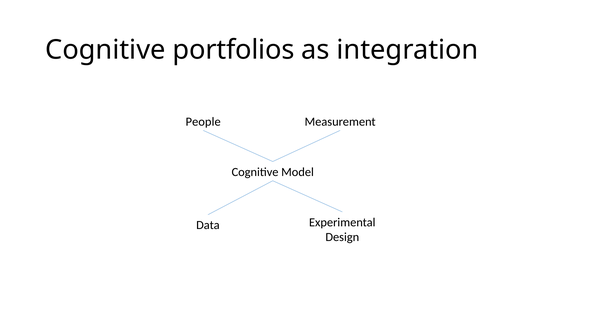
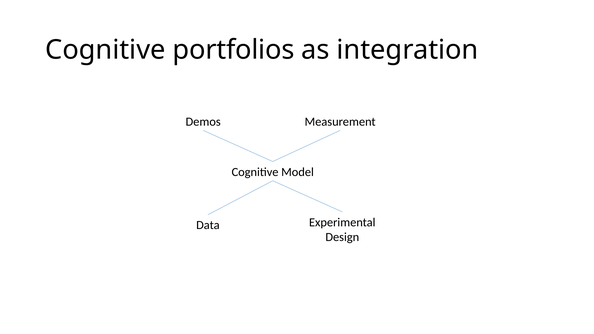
People: People -> Demos (203, 122)
